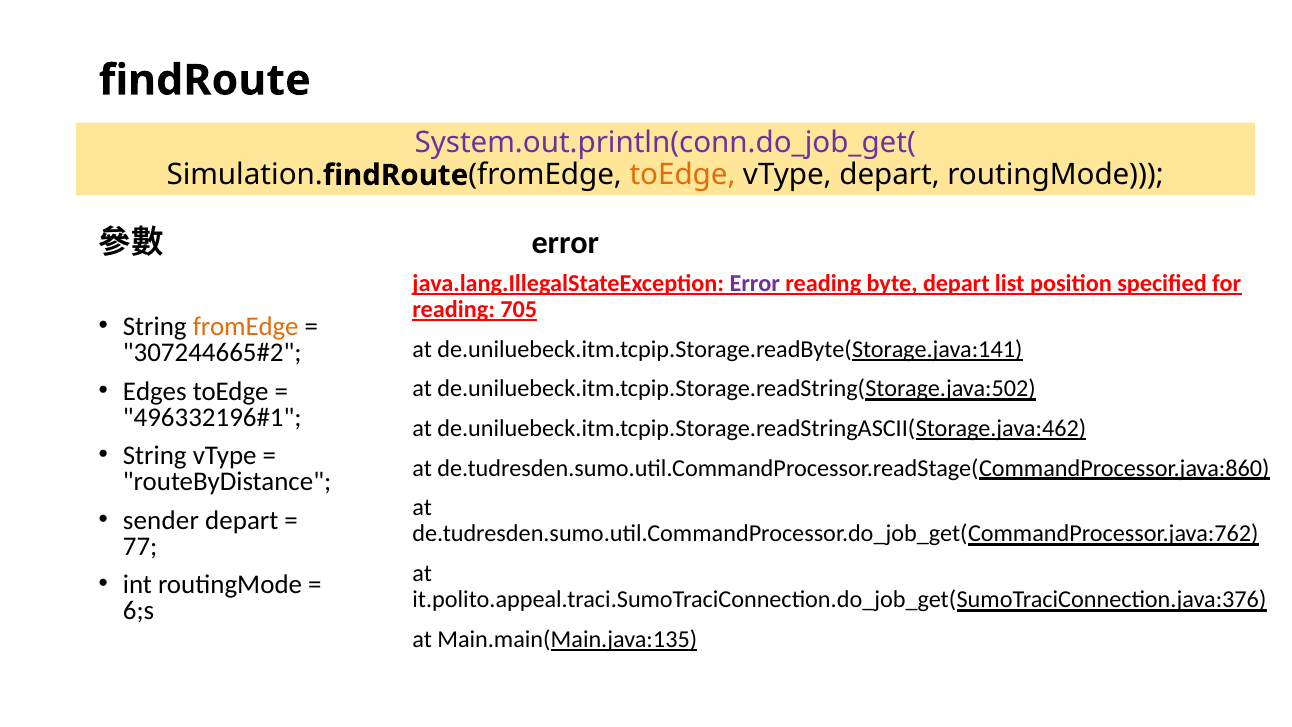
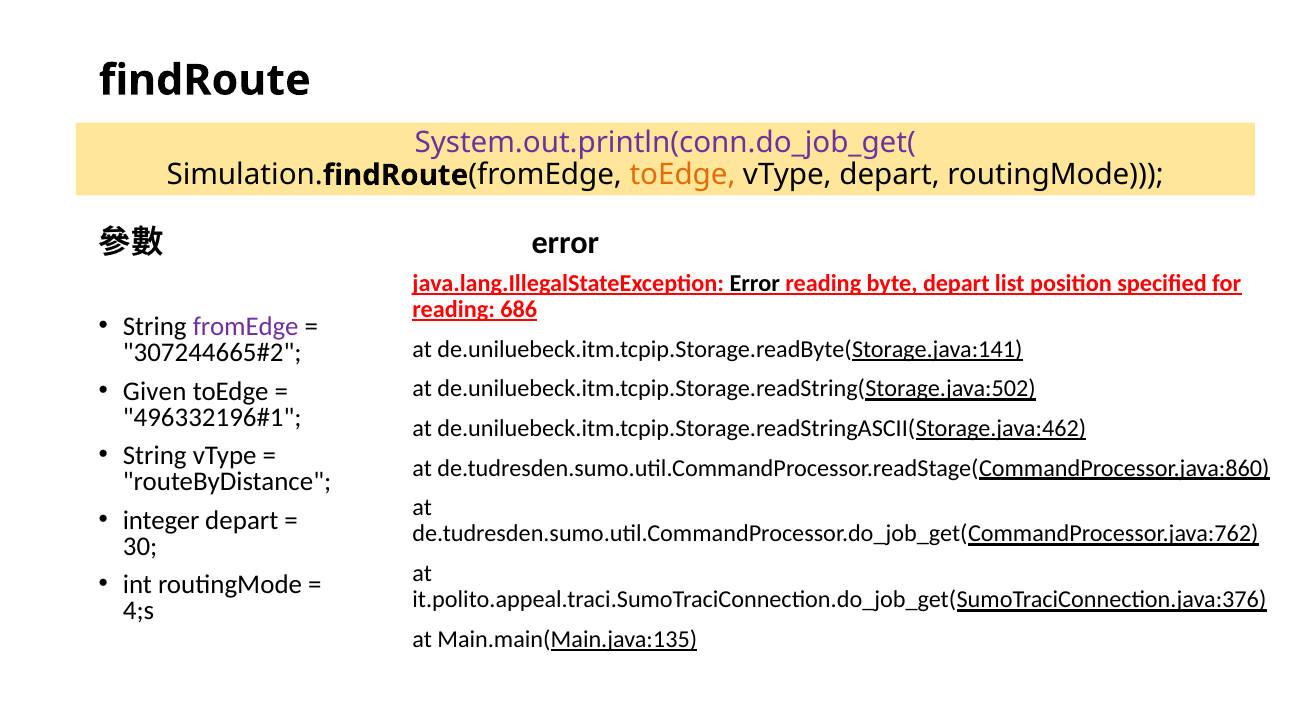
Error colour: purple -> black (755, 283)
705: 705 -> 686 (519, 309)
fromEdge colour: orange -> purple (246, 327)
Edges: Edges -> Given (155, 391)
sender: sender -> integer (161, 520)
77: 77 -> 30 (140, 546)
6;s: 6;s -> 4;s (139, 611)
